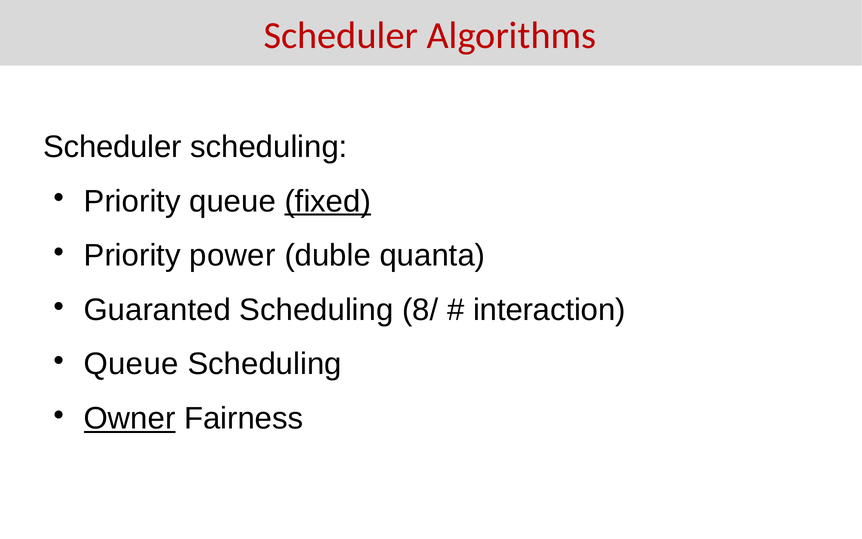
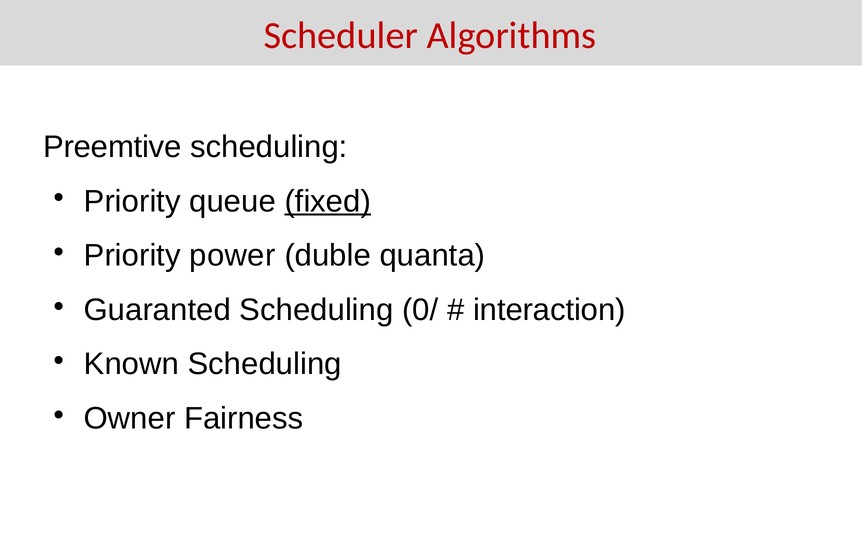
Scheduler: Scheduler -> Preemtive (112, 147)
8/: 8/ -> 0/ (420, 310)
Queue: Queue -> Known (131, 364)
Owner underline: present -> none (130, 418)
